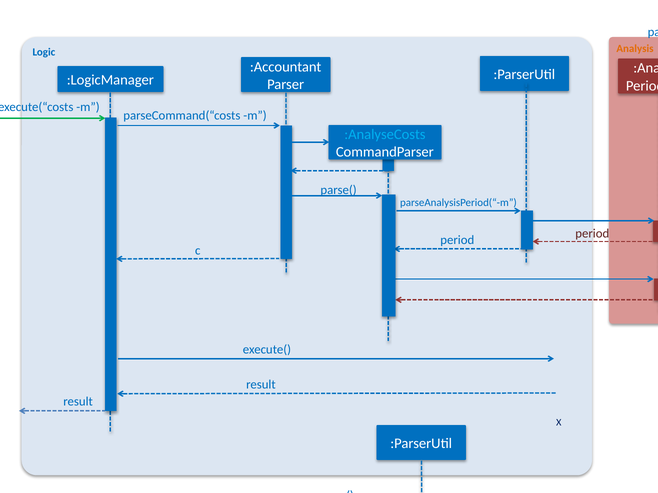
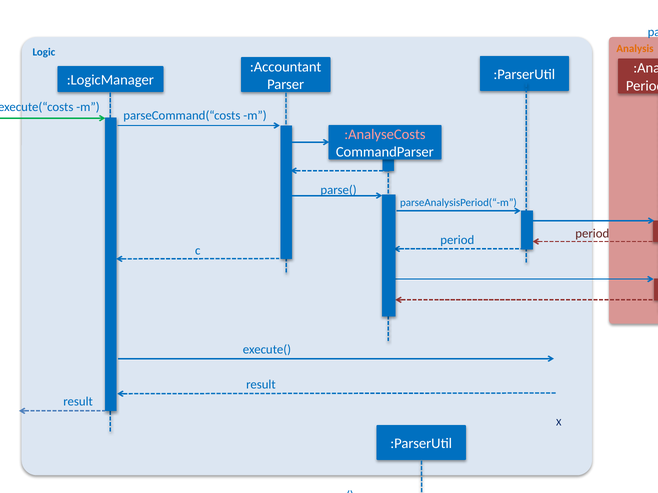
:AnalyseCosts colour: light blue -> pink (385, 134)
